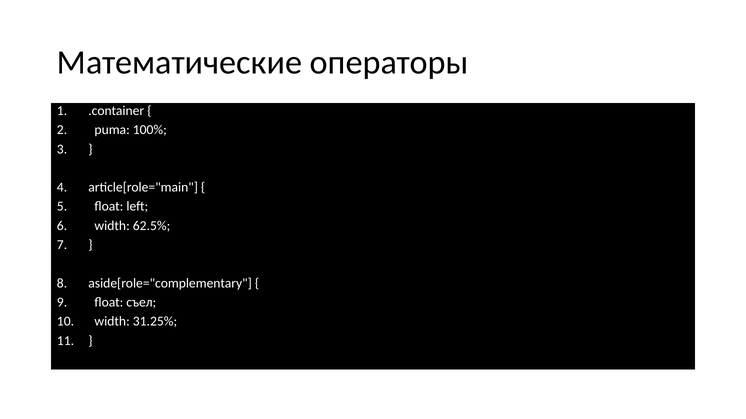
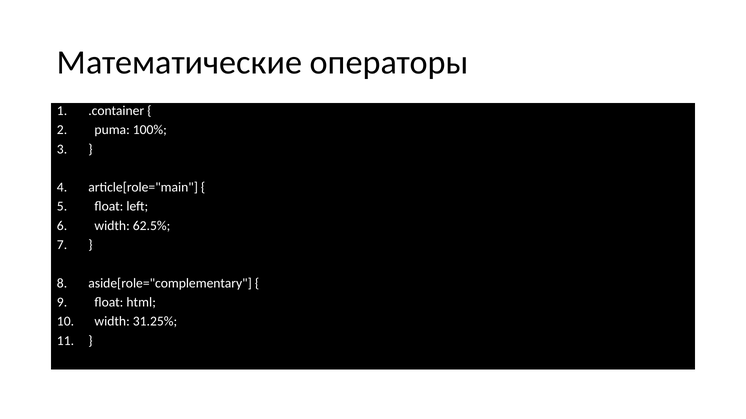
съел: съел -> html (141, 303)
